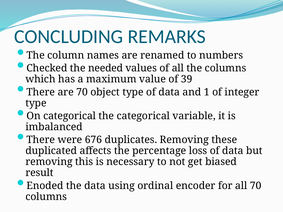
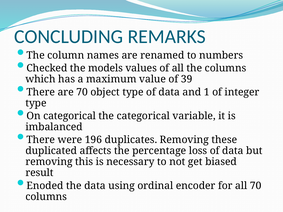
needed: needed -> models (105, 68)
676: 676 -> 196 (93, 140)
